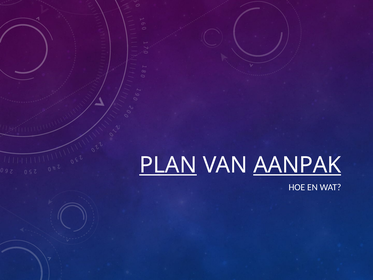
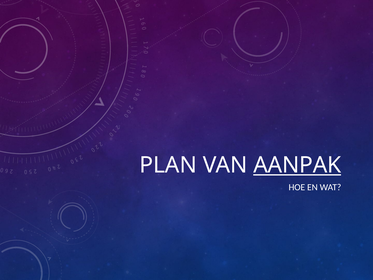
PLAN underline: present -> none (168, 165)
